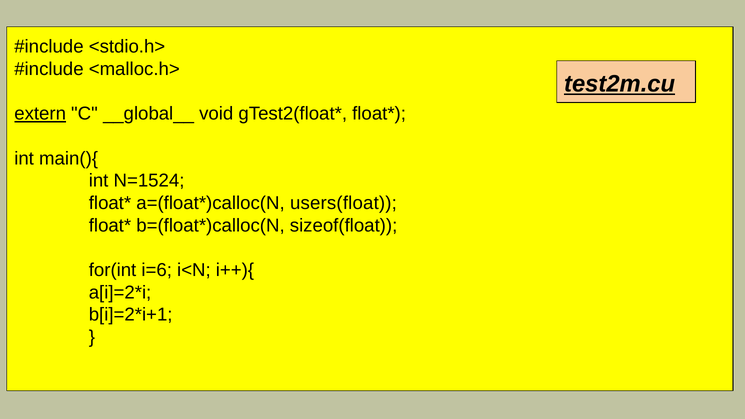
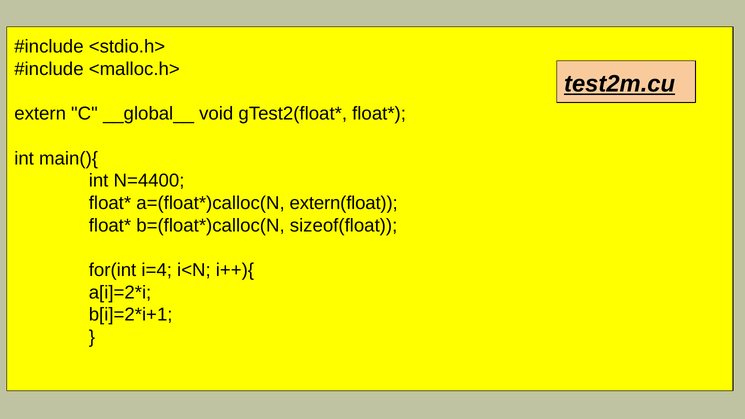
extern underline: present -> none (40, 114)
N=1524: N=1524 -> N=4400 (149, 181)
users(float: users(float -> extern(float (344, 203)
i=6: i=6 -> i=4 (157, 270)
